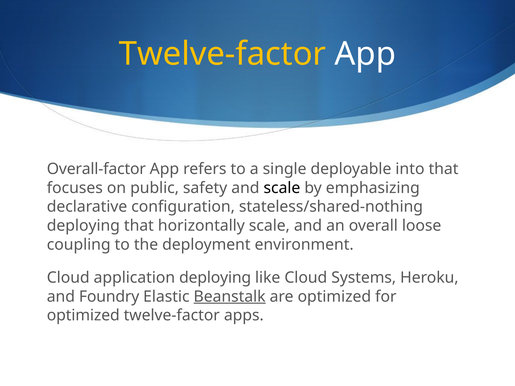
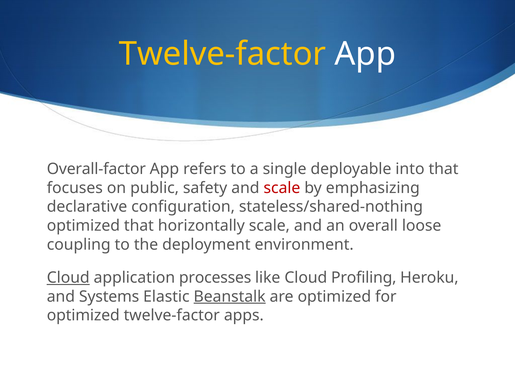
scale colour: black -> red (282, 188)
deploying: deploying -> optimized (83, 226)
Cloud underline: none -> present (68, 278)
application deploying: deploying -> processes (215, 278)
Systems: Systems -> Profiling (364, 278)
Foundry: Foundry -> Systems (109, 297)
